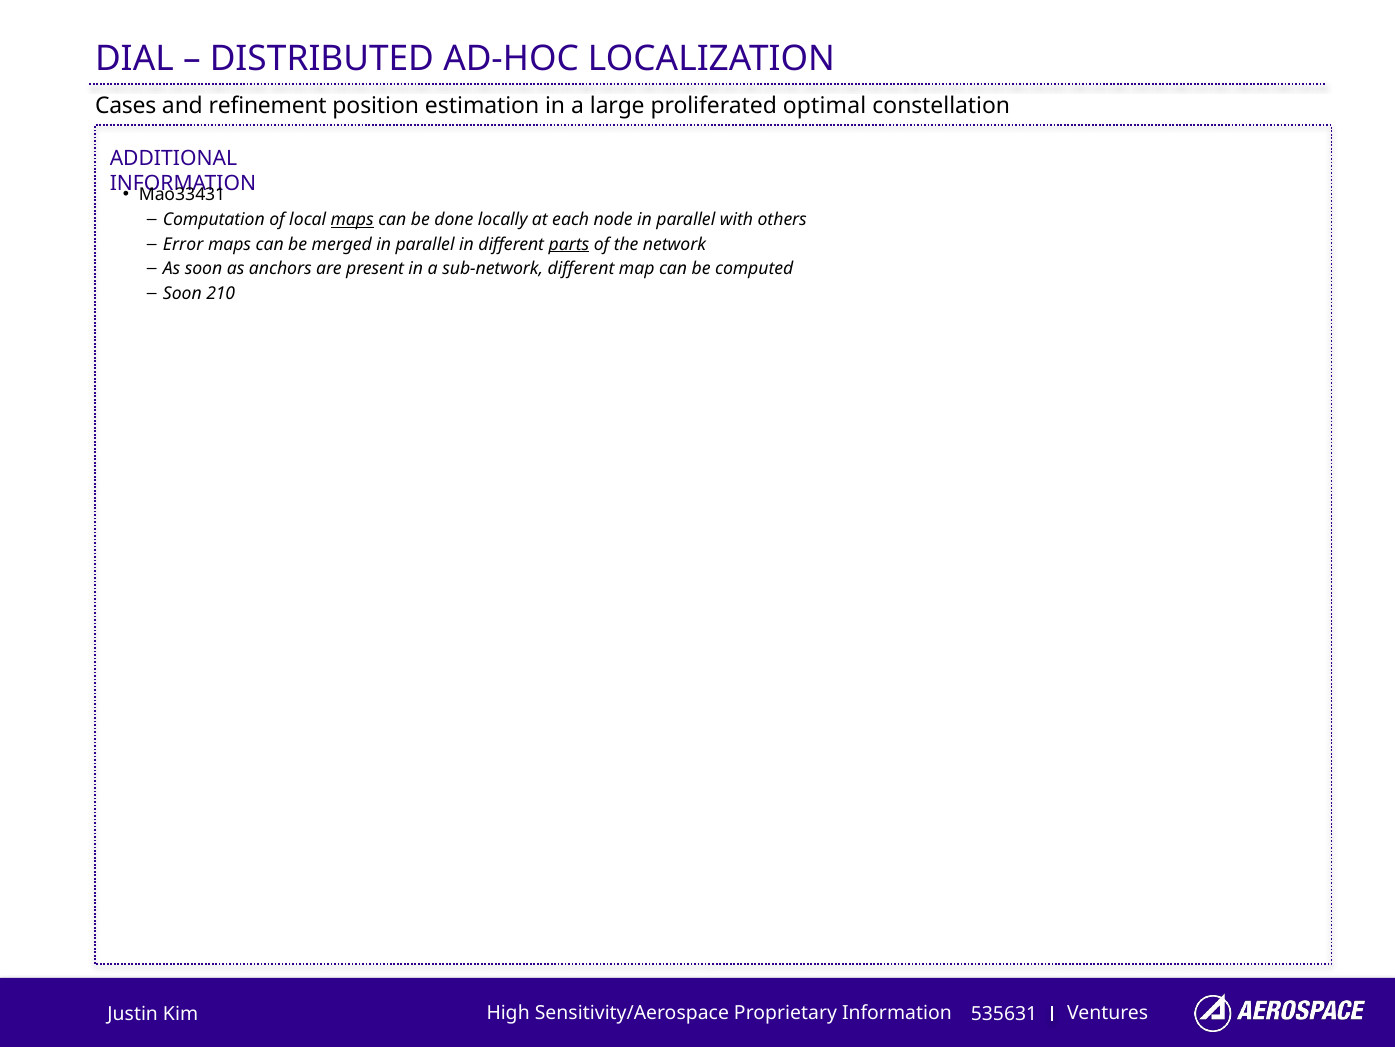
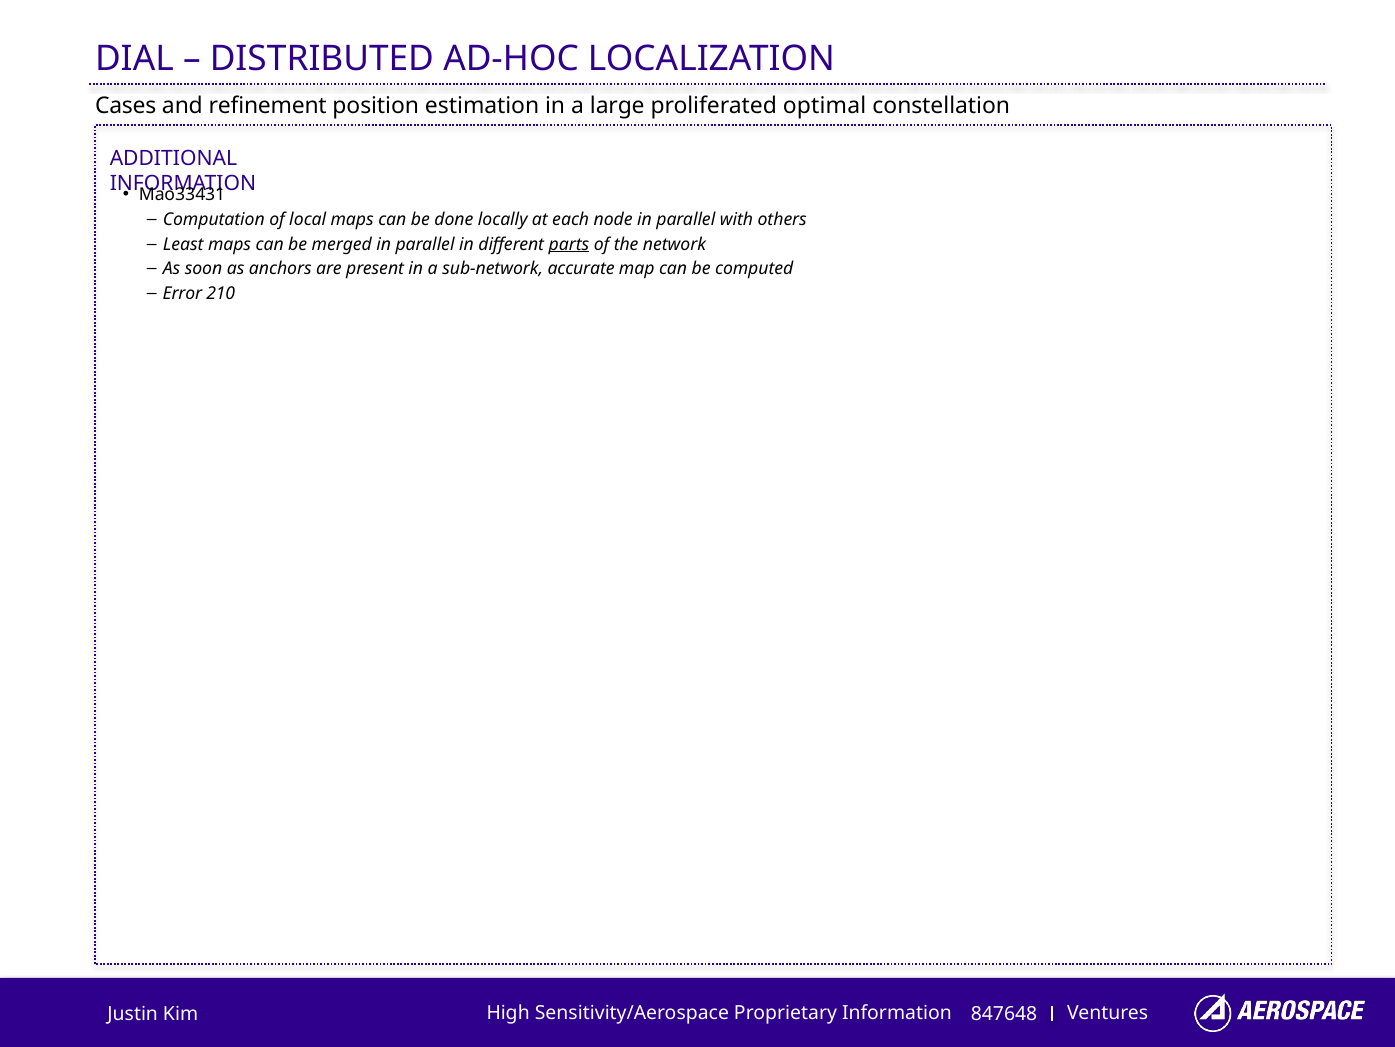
maps underline: present -> none (352, 219)
Error: Error -> Least (183, 244)
sub-network different: different -> accurate (581, 269)
Soon: Soon -> Error (182, 294)
535631: 535631 -> 847648 (1004, 1013)
